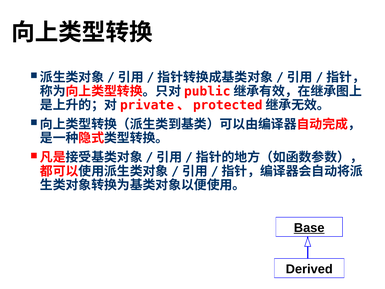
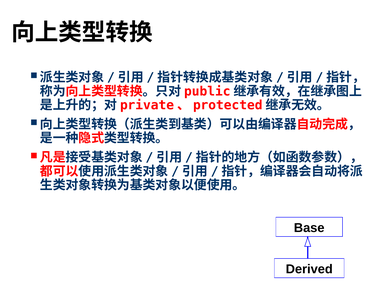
Base underline: present -> none (309, 228)
